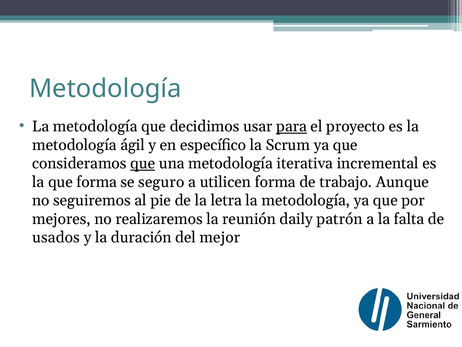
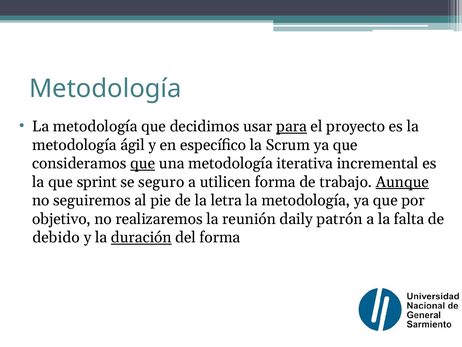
que forma: forma -> sprint (97, 182)
Aunque underline: none -> present (402, 182)
mejores: mejores -> objetivo (61, 219)
usados: usados -> debido (56, 237)
duración underline: none -> present (141, 237)
del mejor: mejor -> forma (220, 237)
